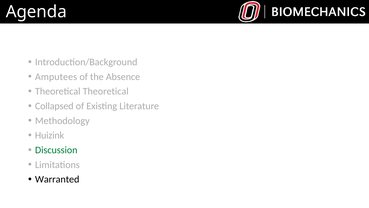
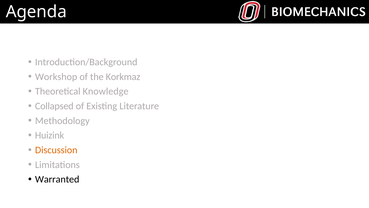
Amputees: Amputees -> Workshop (56, 77)
Absence: Absence -> Korkmaz (123, 77)
Theoretical Theoretical: Theoretical -> Knowledge (106, 91)
Discussion colour: green -> orange (56, 150)
